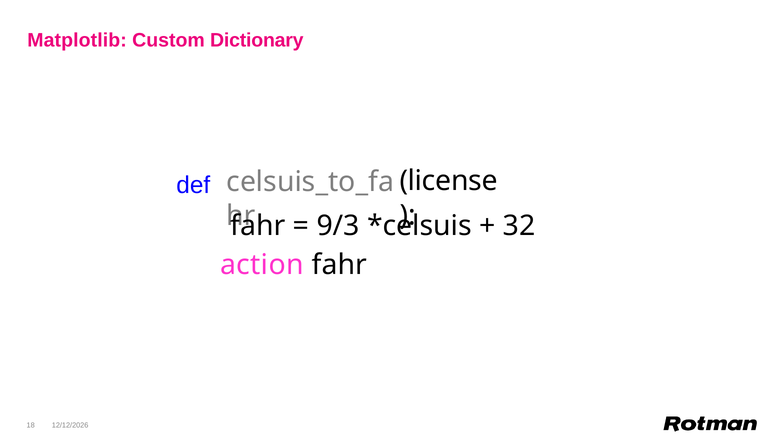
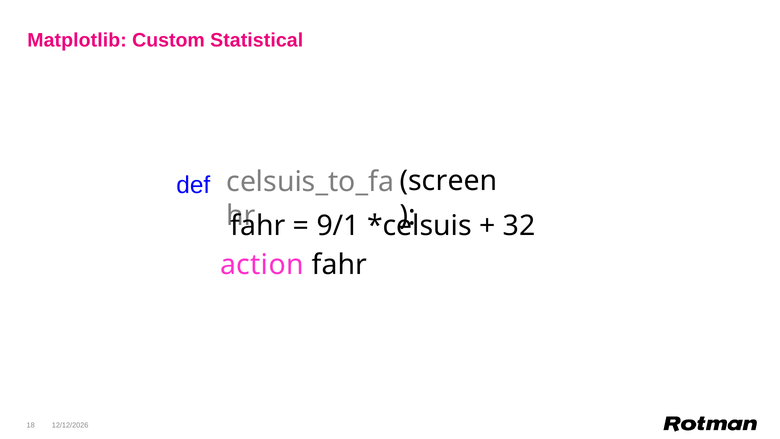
Dictionary: Dictionary -> Statistical (257, 40)
license: license -> screen (449, 181)
9/3: 9/3 -> 9/1 (338, 226)
